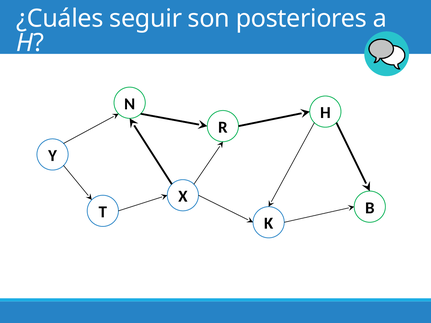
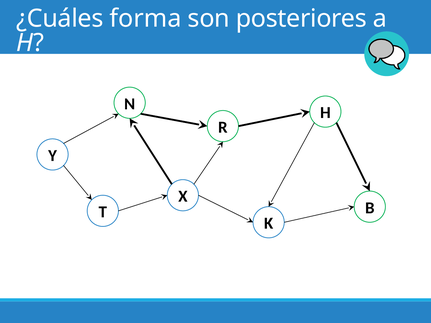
seguir: seguir -> forma (146, 19)
